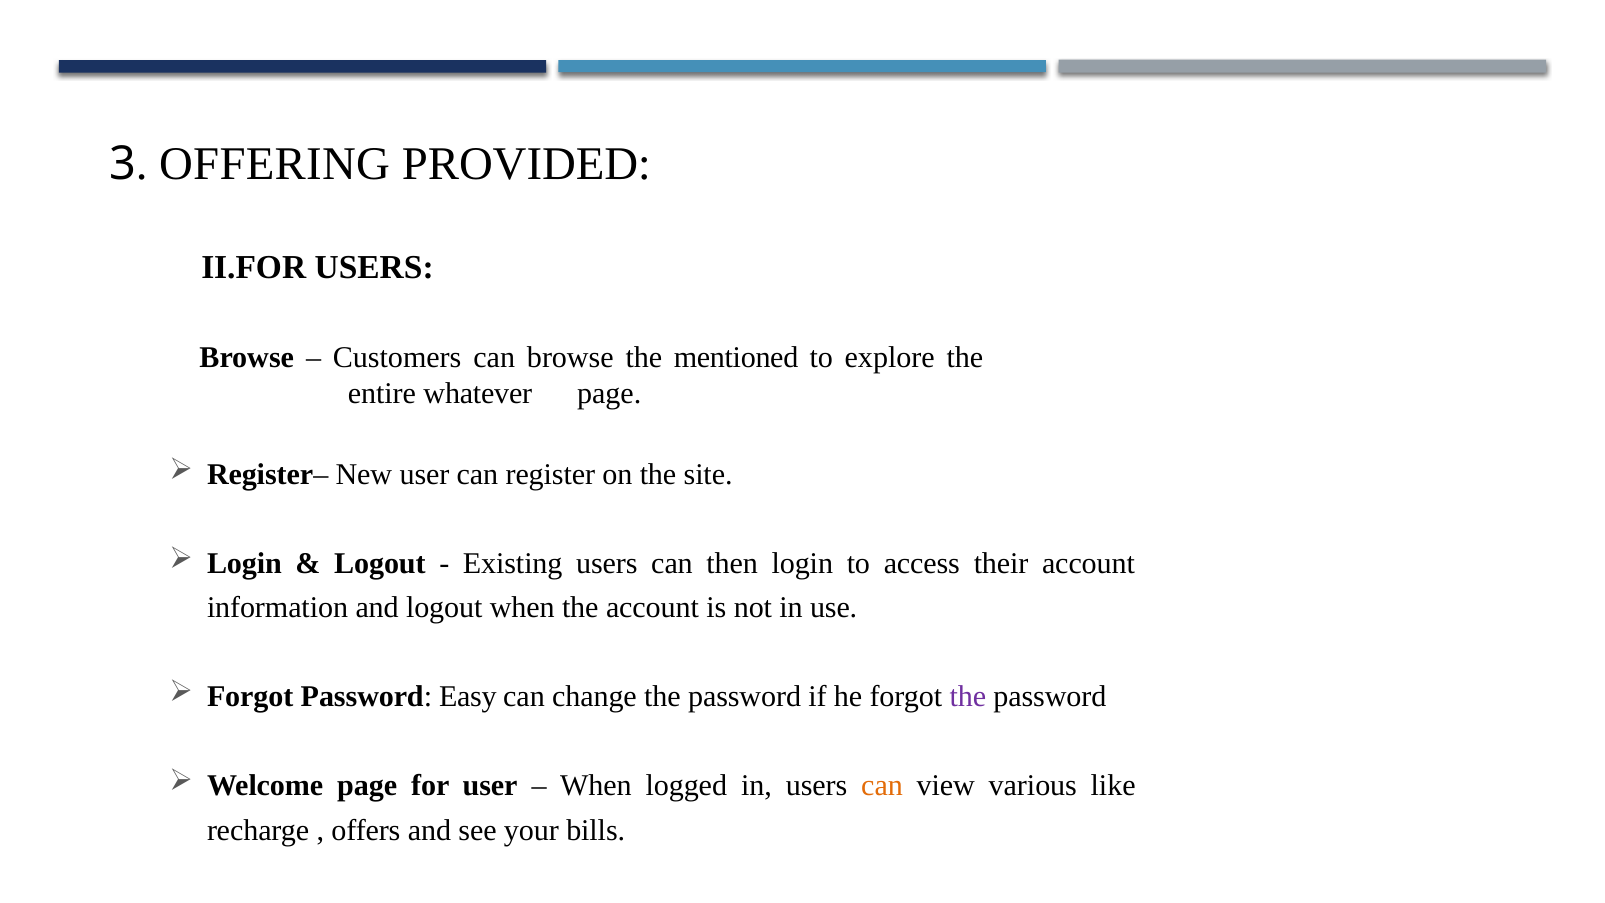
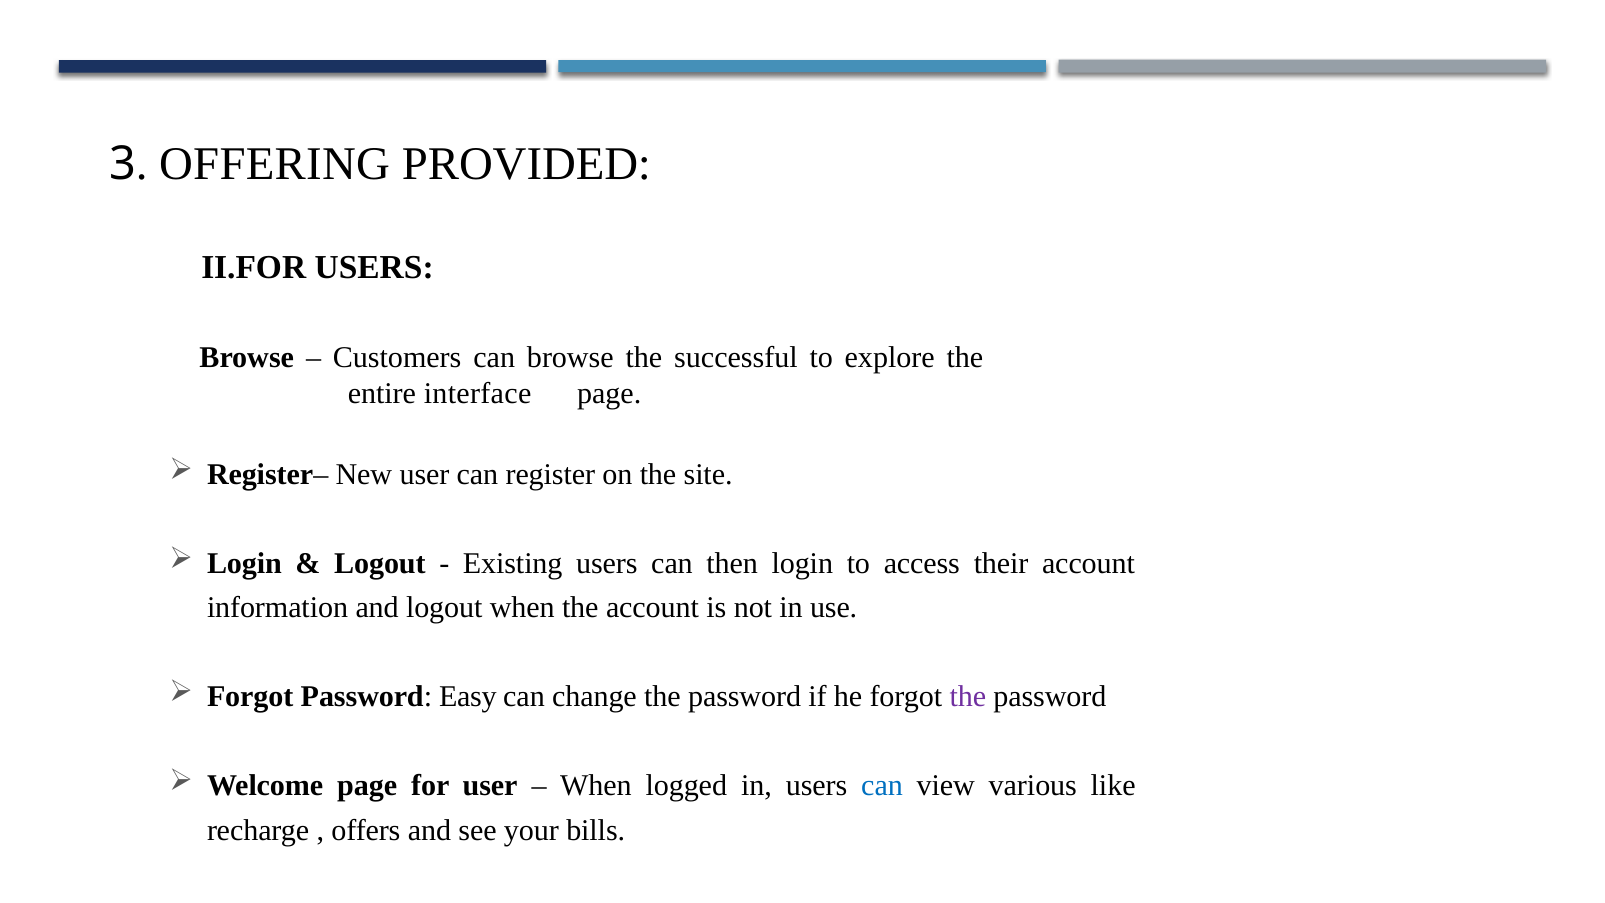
mentioned: mentioned -> successful (736, 358)
whatever: whatever -> interface (478, 394)
can colour: orange -> blue (882, 786)
